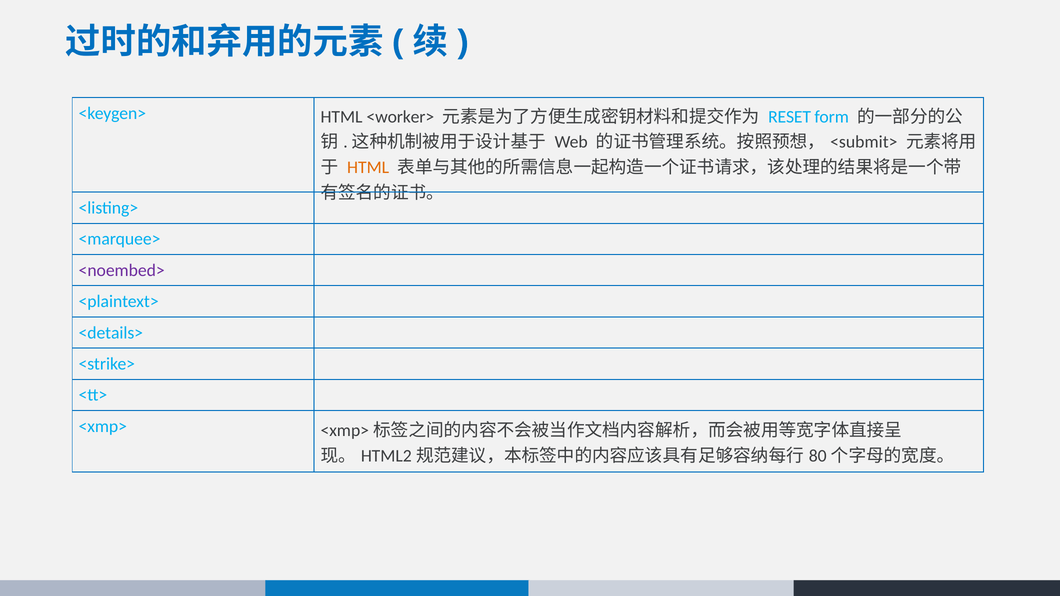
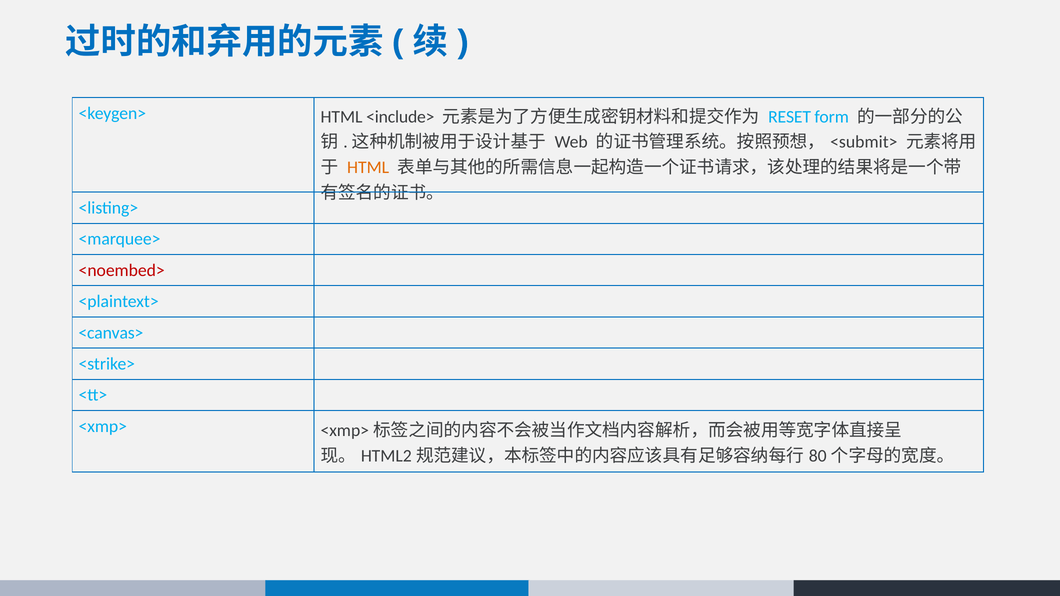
<worker>: <worker> -> <include> (400, 117)
<noembed> colour: purple -> red (122, 270)
<details>: <details> -> <canvas> (111, 333)
